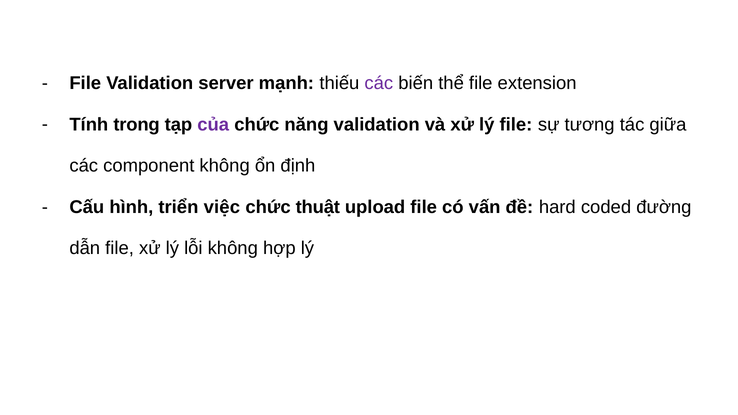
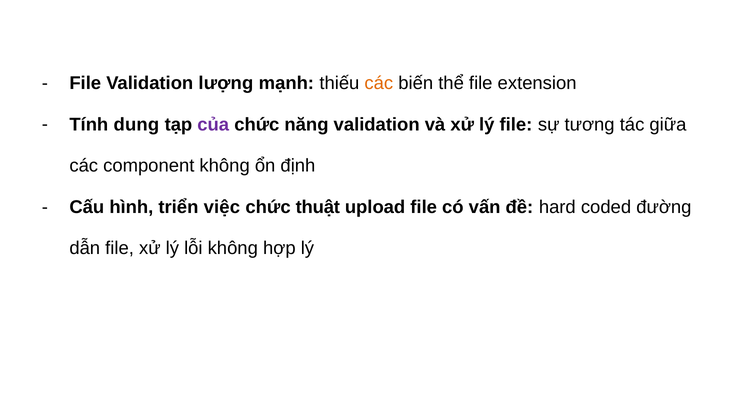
server: server -> lượng (226, 83)
các colour: purple -> orange (379, 83)
trong: trong -> dung (136, 124)
